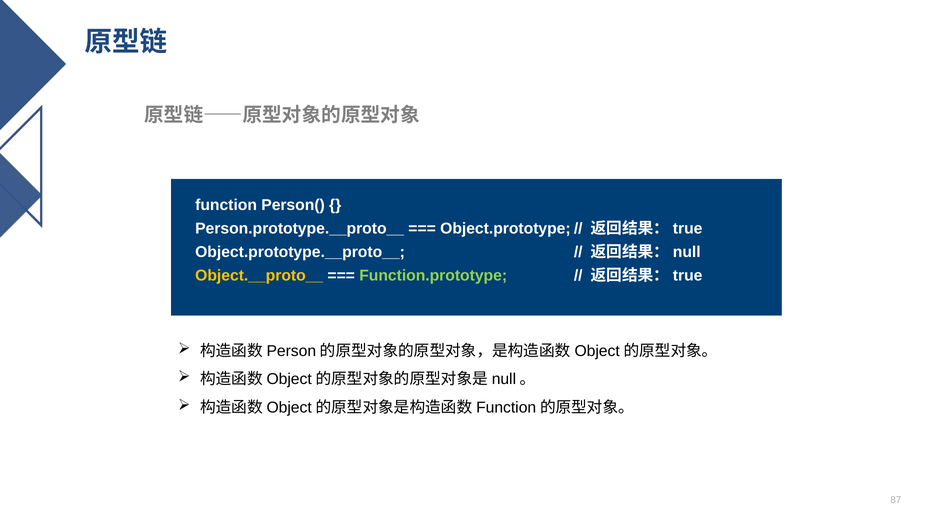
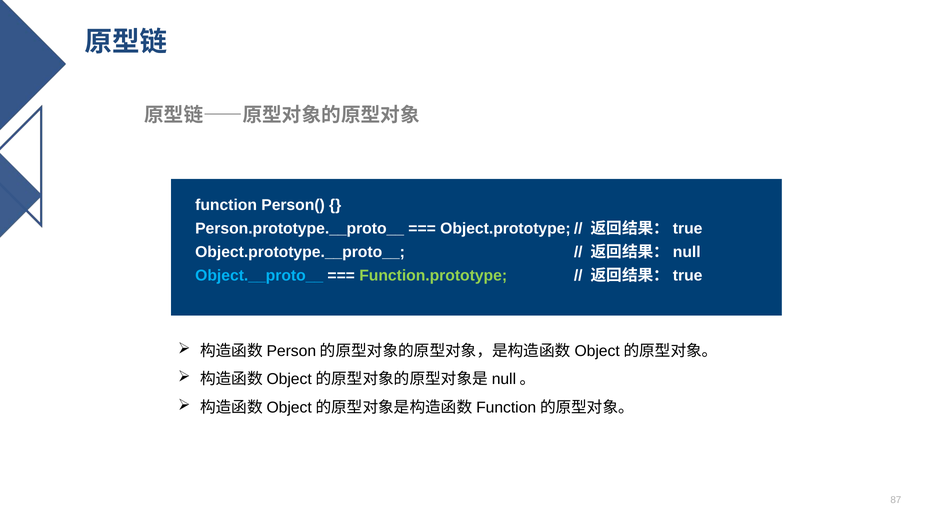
Object.__proto__ colour: yellow -> light blue (259, 276)
